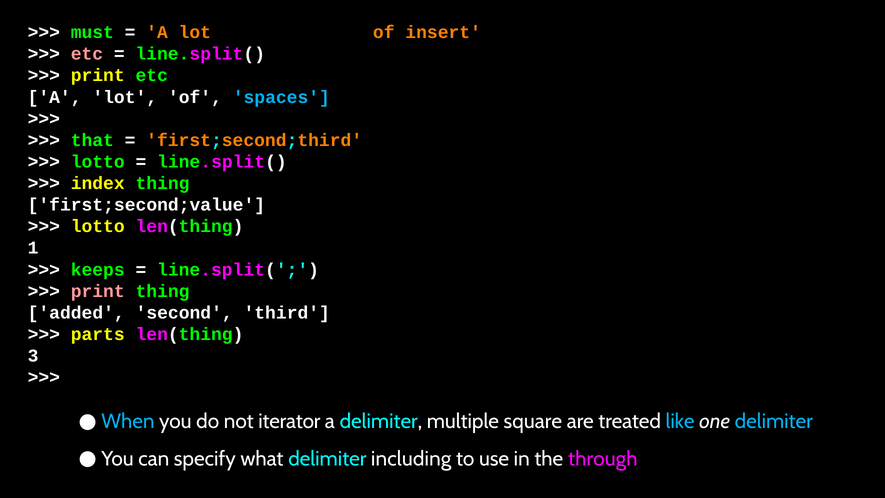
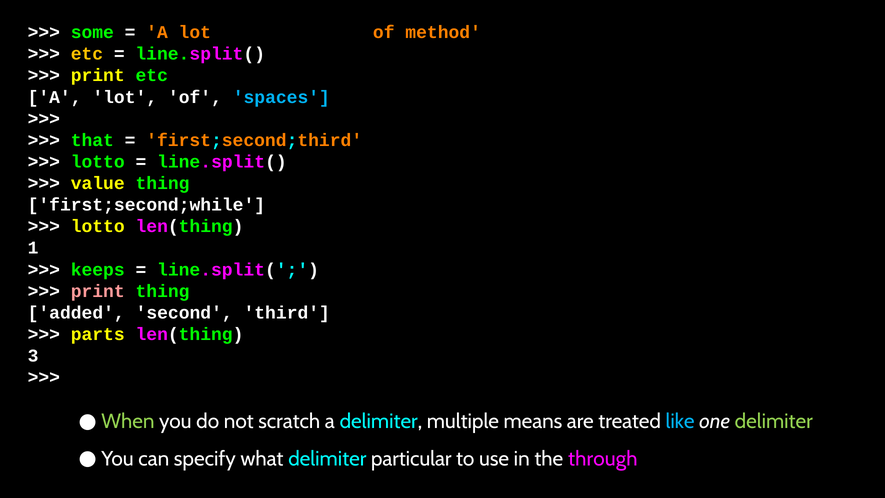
must: must -> some (92, 32)
insert: insert -> method (443, 32)
etc colour: pink -> yellow (87, 54)
index: index -> value (98, 183)
first;second;value: first;second;value -> first;second;while (146, 205)
When colour: light blue -> light green (128, 421)
iterator: iterator -> scratch (289, 421)
square: square -> means (533, 421)
delimiter colour: light blue -> light green (774, 421)
including: including -> particular (411, 459)
